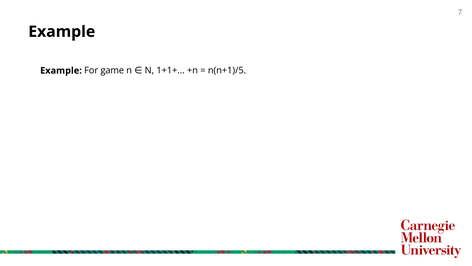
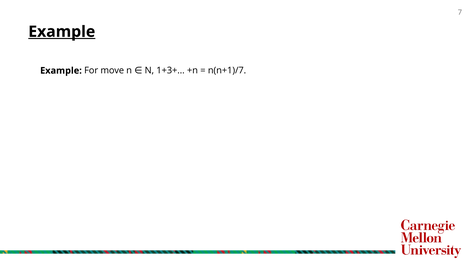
Example underline: none -> present (62, 32)
game: game -> move (112, 70)
1+1+: 1+1+ -> 1+3+ (170, 70)
n(n+1)/5: n(n+1)/5 -> n(n+1)/7 (227, 70)
